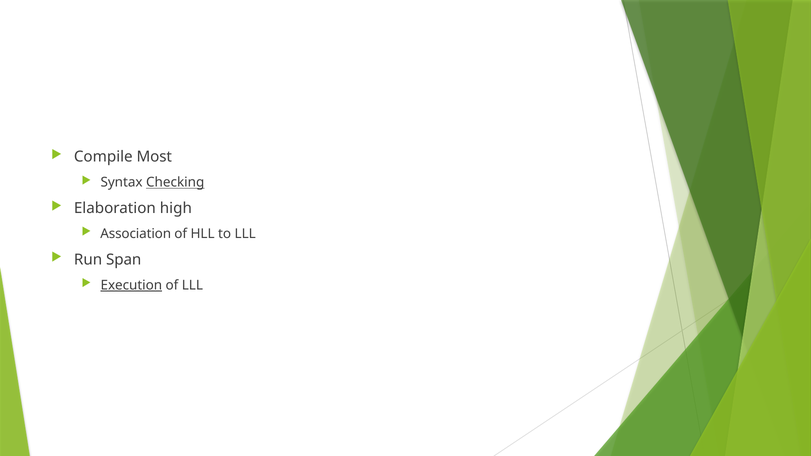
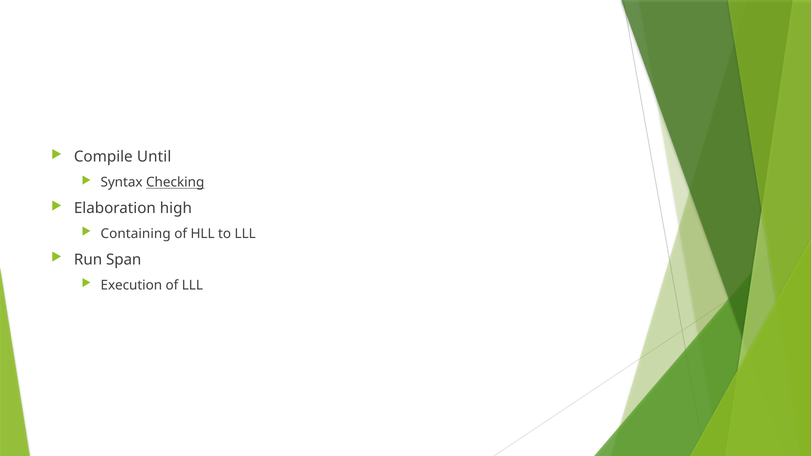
Most: Most -> Until (154, 157)
Association: Association -> Containing (136, 234)
Execution underline: present -> none (131, 285)
